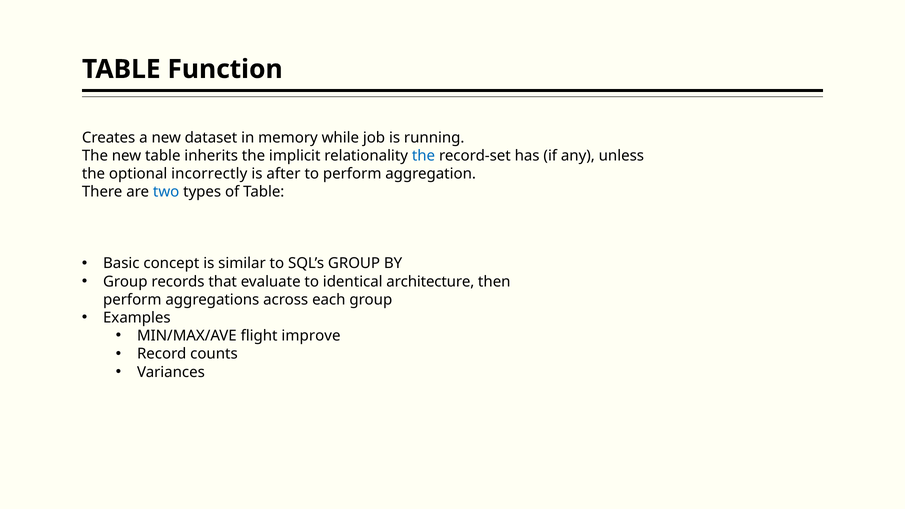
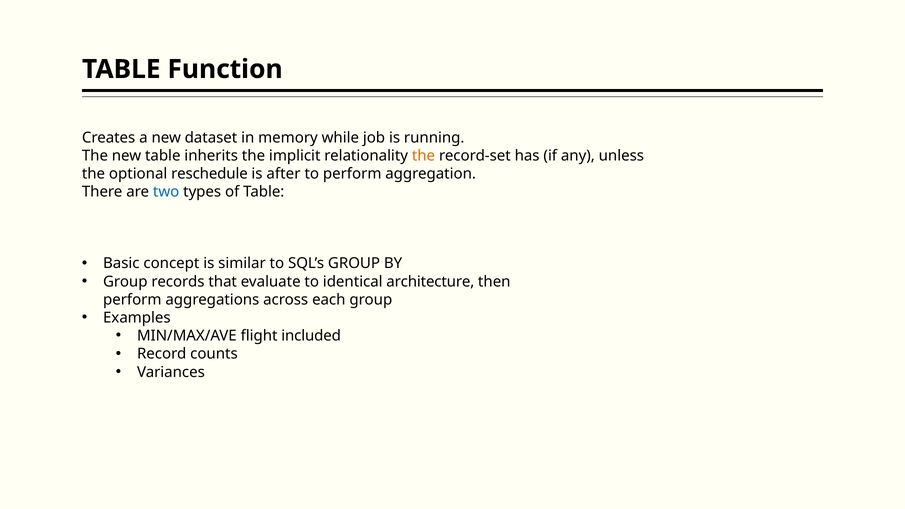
the colour: blue -> orange (423, 156)
incorrectly: incorrectly -> reschedule (209, 174)
improve: improve -> included (311, 336)
